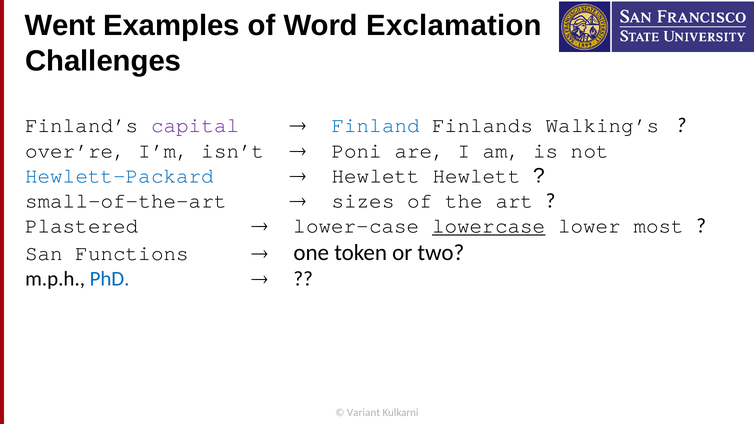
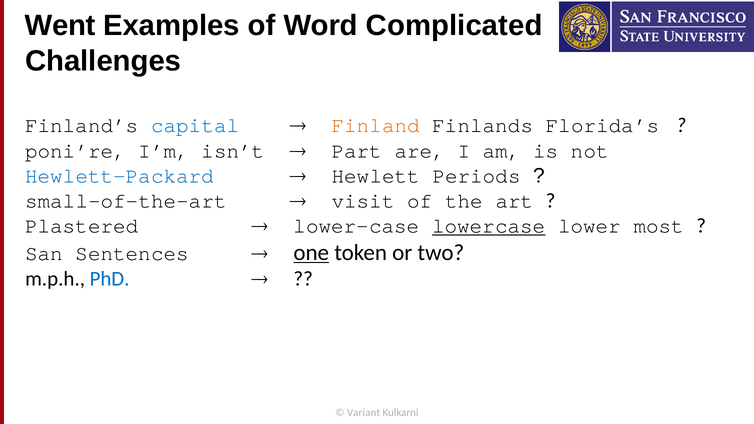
Exclamation: Exclamation -> Complicated (454, 26)
capital colour: purple -> blue (195, 126)
Finland colour: blue -> orange (376, 126)
Walking’s: Walking’s -> Florida’s (603, 126)
over’re: over’re -> poni’re (75, 151)
Poni: Poni -> Part (357, 151)
Hewlett Hewlett: Hewlett -> Periods (477, 176)
sizes: sizes -> visit (363, 201)
Functions: Functions -> Sentences (132, 253)
one underline: none -> present (311, 253)
